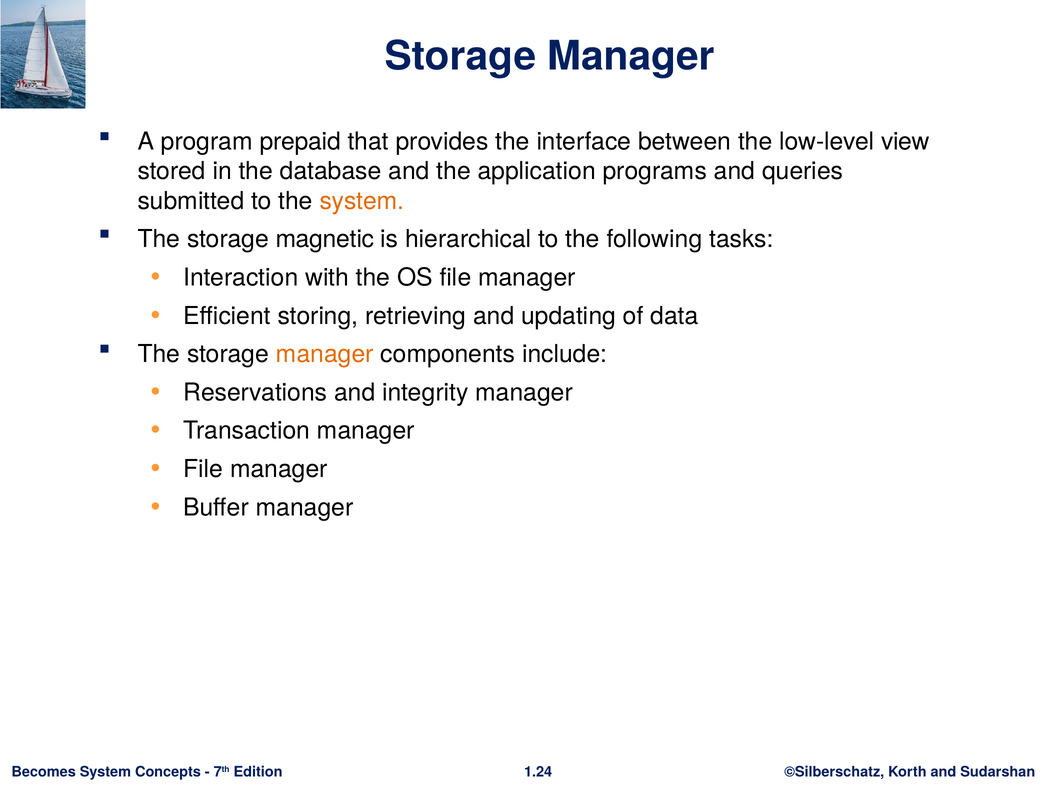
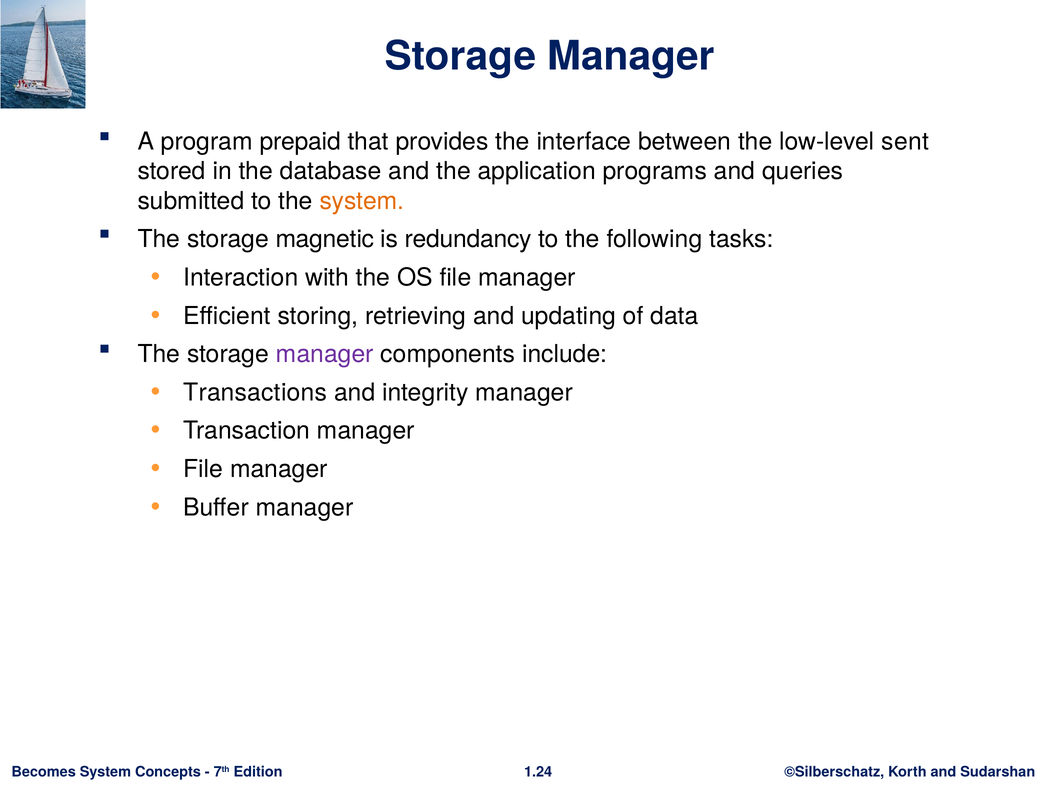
view: view -> sent (905, 141)
hierarchical: hierarchical -> redundancy (468, 239)
manager colour: orange -> purple (325, 354)
Reservations: Reservations -> Transactions (255, 392)
